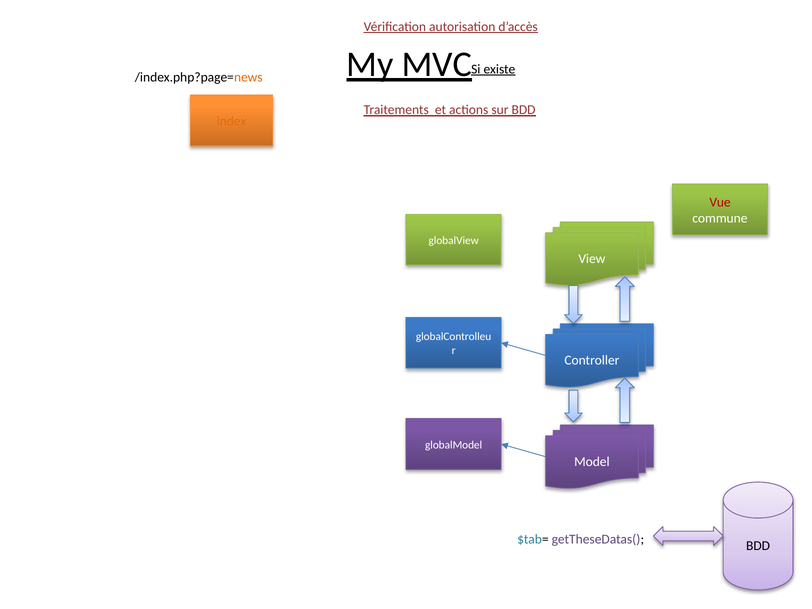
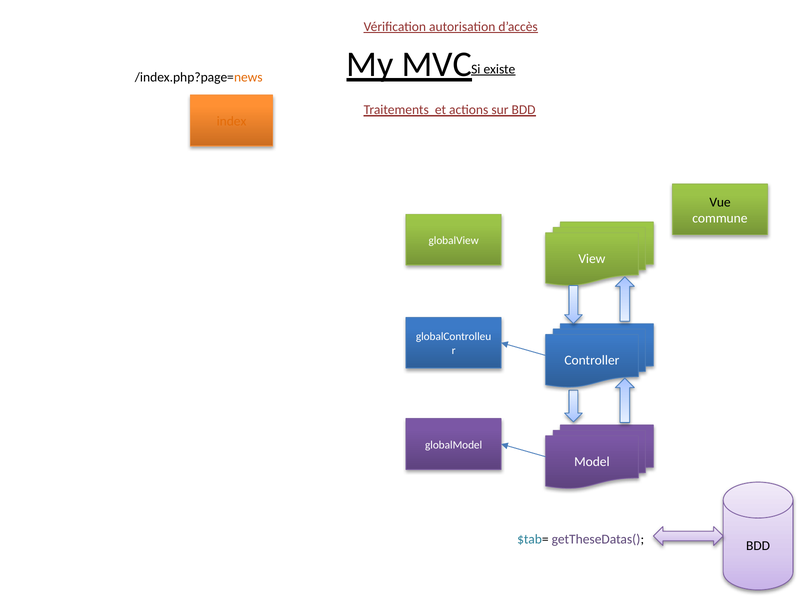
Vue colour: red -> black (720, 202)
